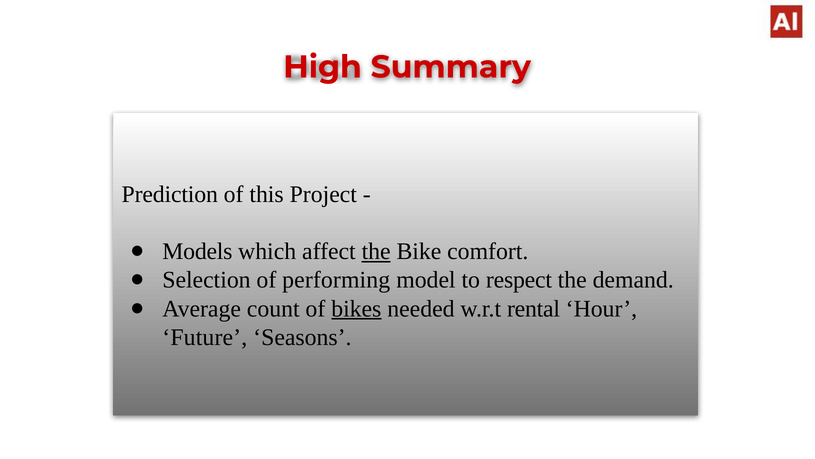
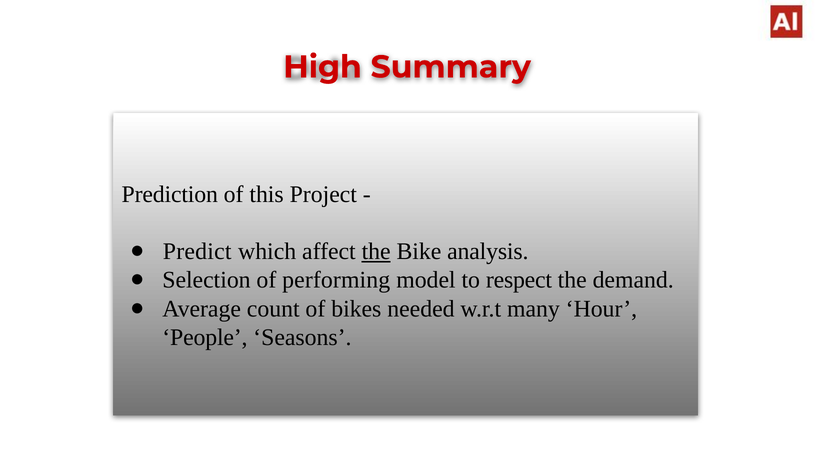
Models: Models -> Predict (197, 251)
comfort: comfort -> analysis (488, 251)
bikes underline: present -> none (356, 308)
rental: rental -> many (533, 308)
Future: Future -> People (205, 337)
